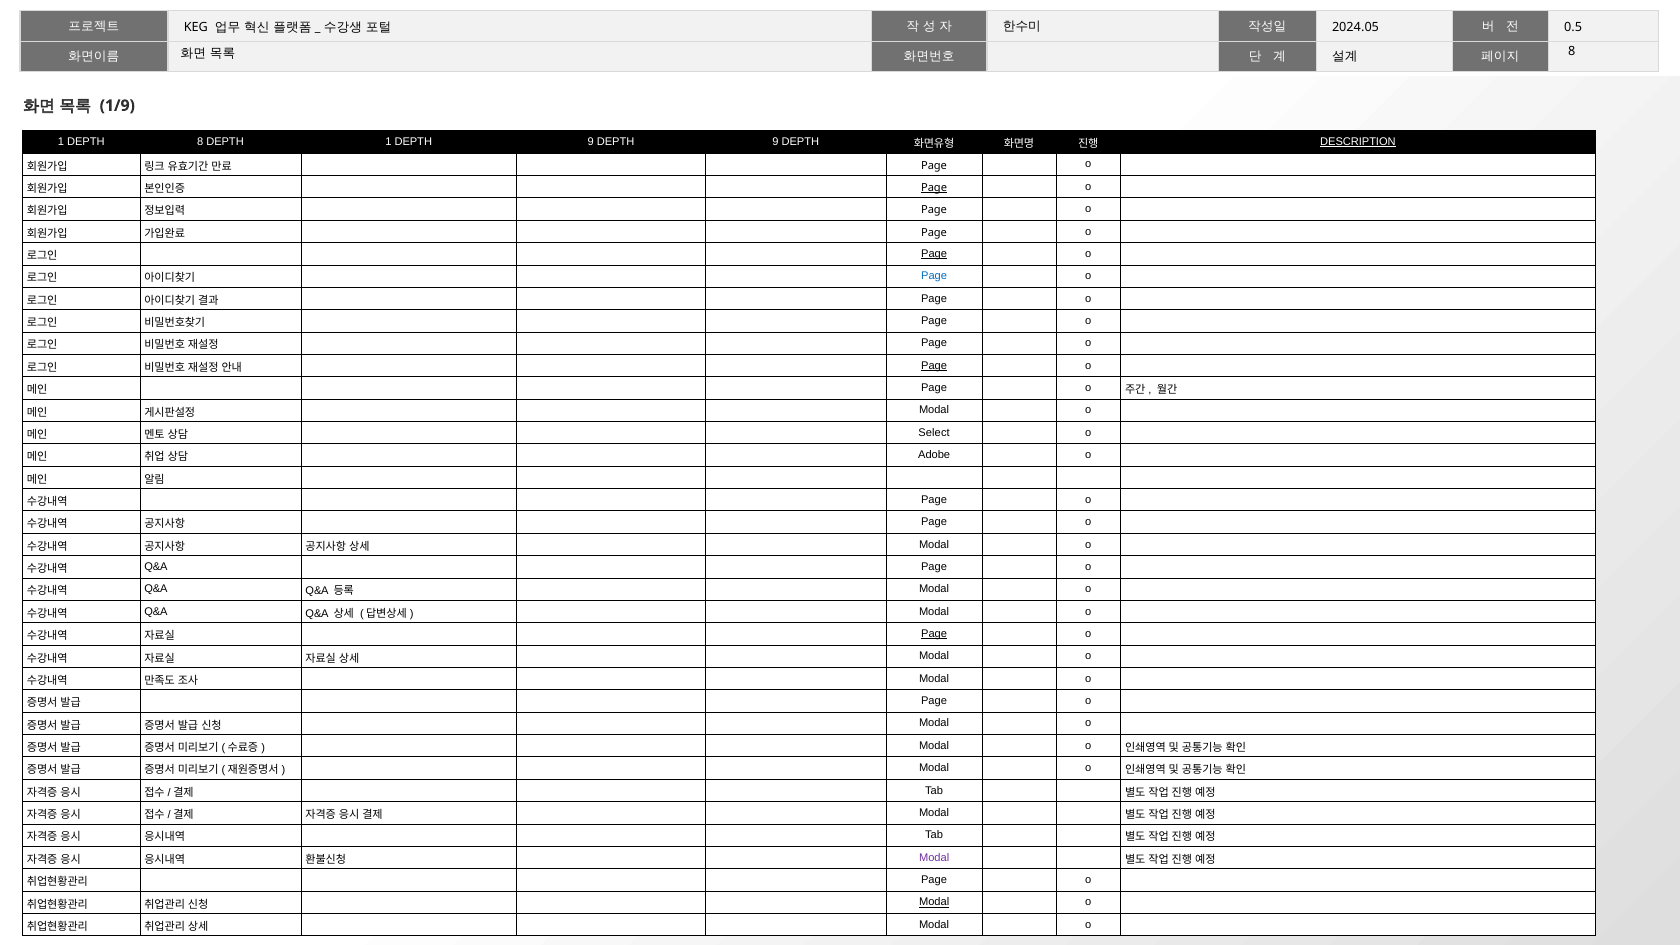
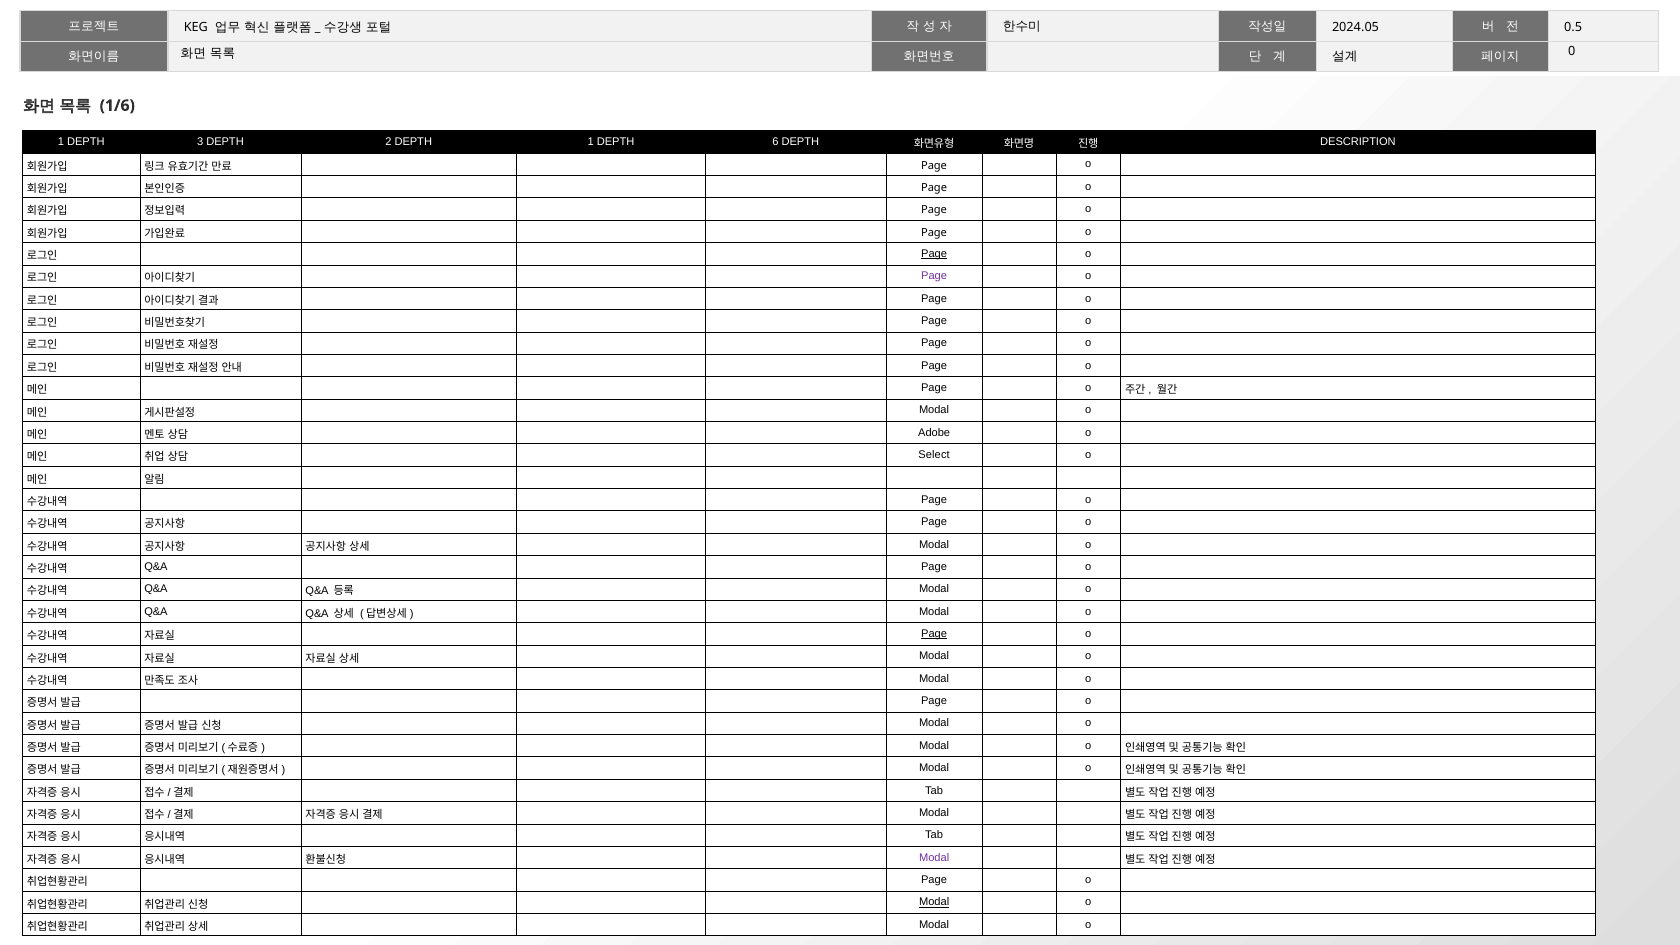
8: 8 -> 0 (1572, 52)
1/9: 1/9 -> 1/6 (117, 106)
DEPTH 8: 8 -> 3 (200, 142)
DEPTH 1: 1 -> 2 (389, 142)
9: 9 -> 1 (591, 142)
9: 9 -> 6 (776, 142)
DESCRIPTION underline: present -> none (1358, 142)
Page underline: present -> none (934, 188)
Page colour: blue -> purple (934, 276)
Page underline: present -> none (934, 366)
Select: Select -> Adobe (934, 433)
Adobe: Adobe -> Select (934, 455)
